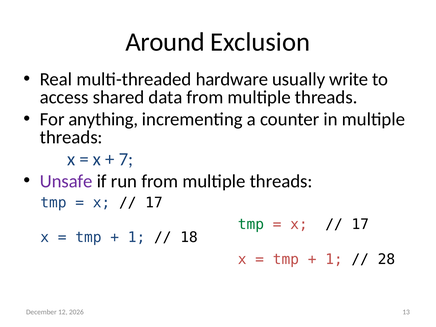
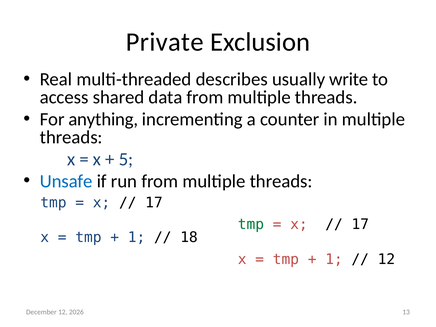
Around: Around -> Private (165, 42)
hardware: hardware -> describes (232, 79)
7: 7 -> 5 (126, 159)
Unsafe colour: purple -> blue (66, 181)
28: 28 -> 12 (386, 259)
